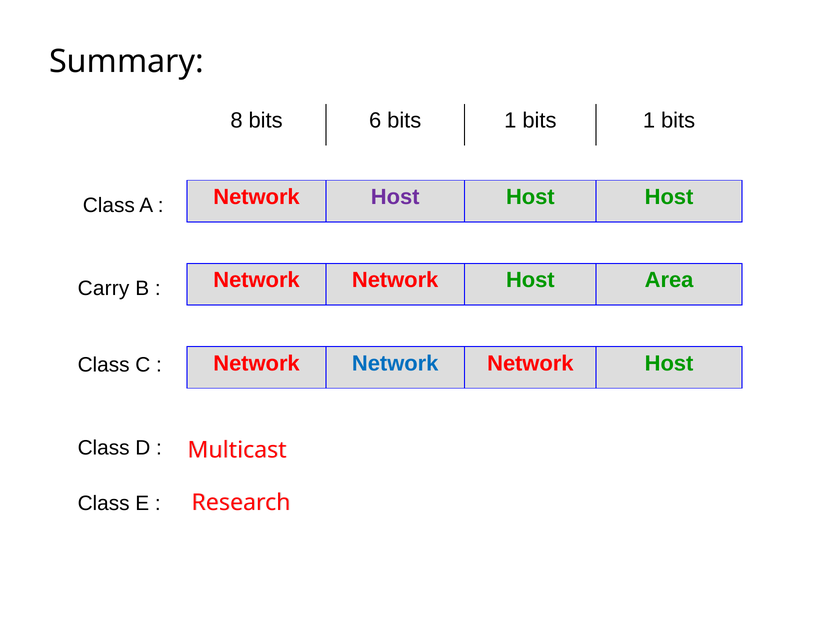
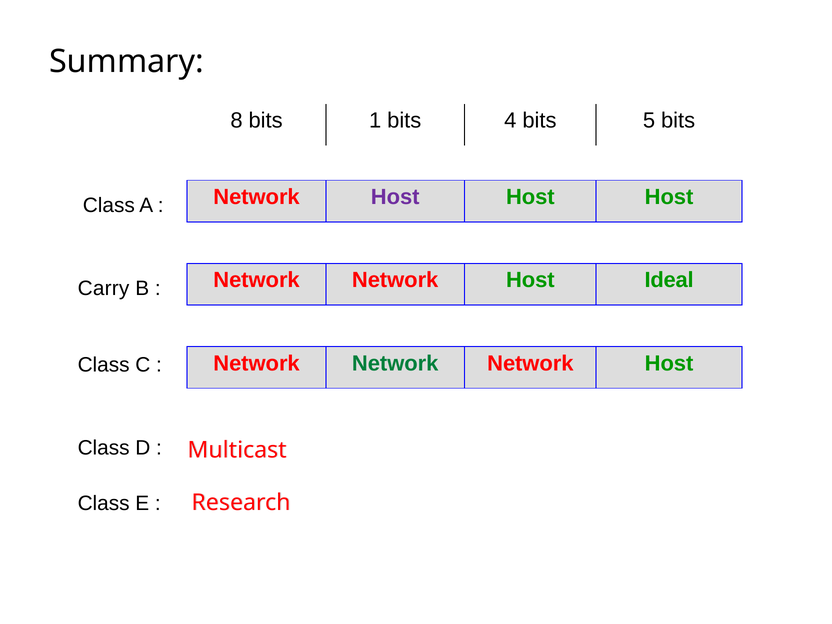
6: 6 -> 1 (375, 121)
1: 1 -> 4 (510, 121)
1: 1 -> 5 (649, 121)
Area: Area -> Ideal (669, 280)
Network colour: blue -> green (395, 363)
